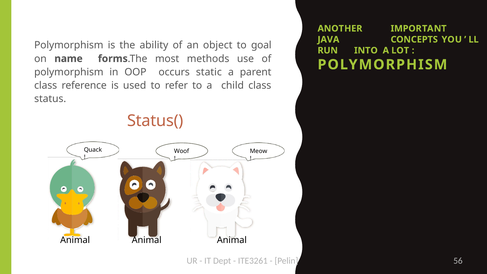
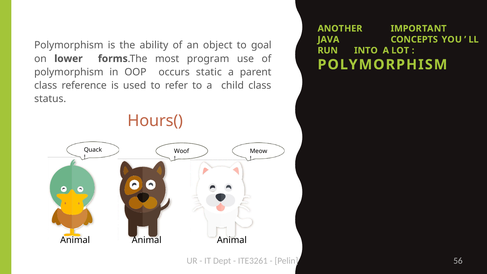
name: name -> lower (69, 59)
methods: methods -> program (208, 59)
Status(: Status( -> Hours( (155, 121)
